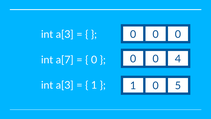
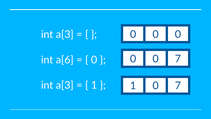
0 0 4: 4 -> 7 (178, 59)
a[7: a[7 -> a[6 (65, 60)
1 0 5: 5 -> 7 (178, 86)
